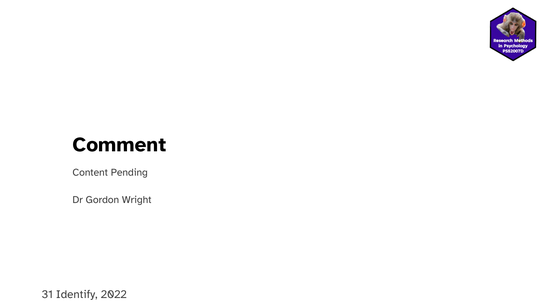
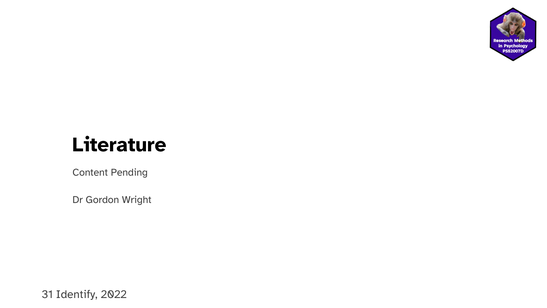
Comment: Comment -> Literature (119, 145)
